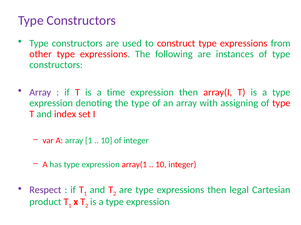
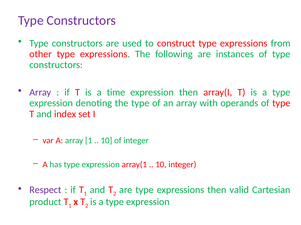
assigning: assigning -> operands (239, 104)
legal: legal -> valid (239, 191)
